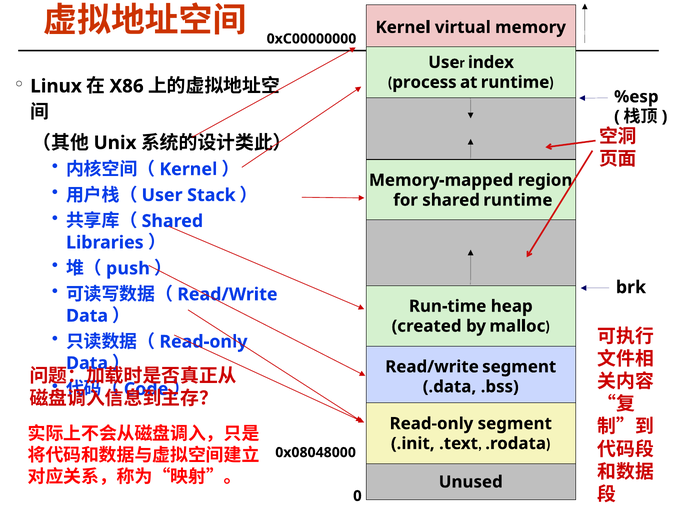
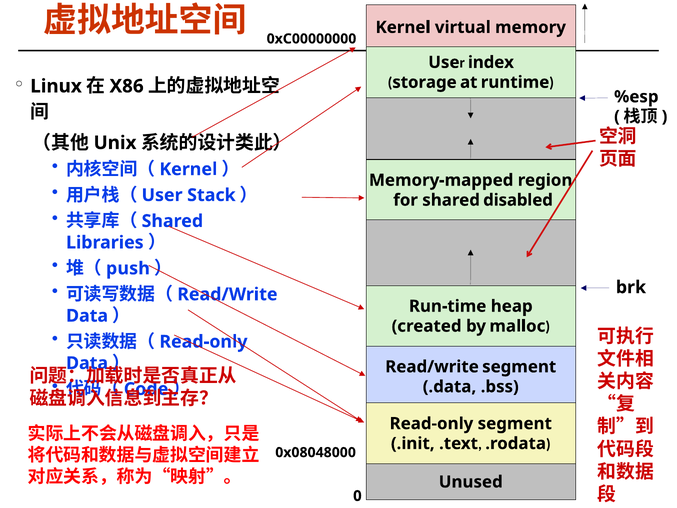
process: process -> storage (424, 82)
shared runtime: runtime -> disabled (518, 200)
